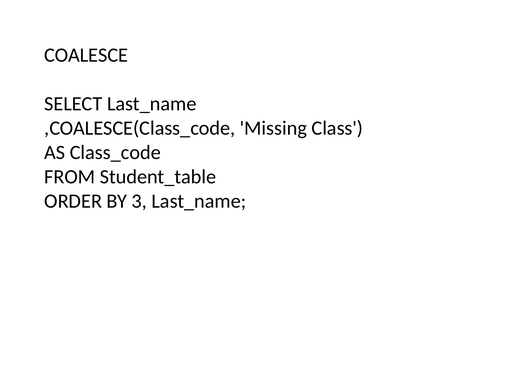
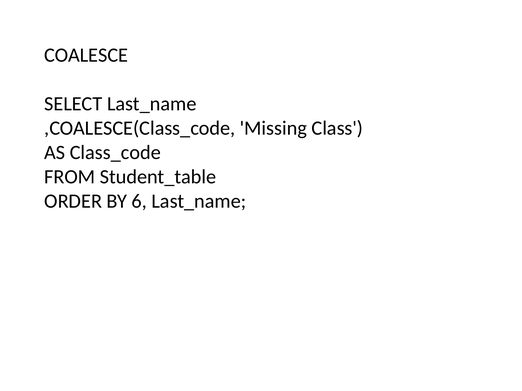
3: 3 -> 6 (139, 202)
